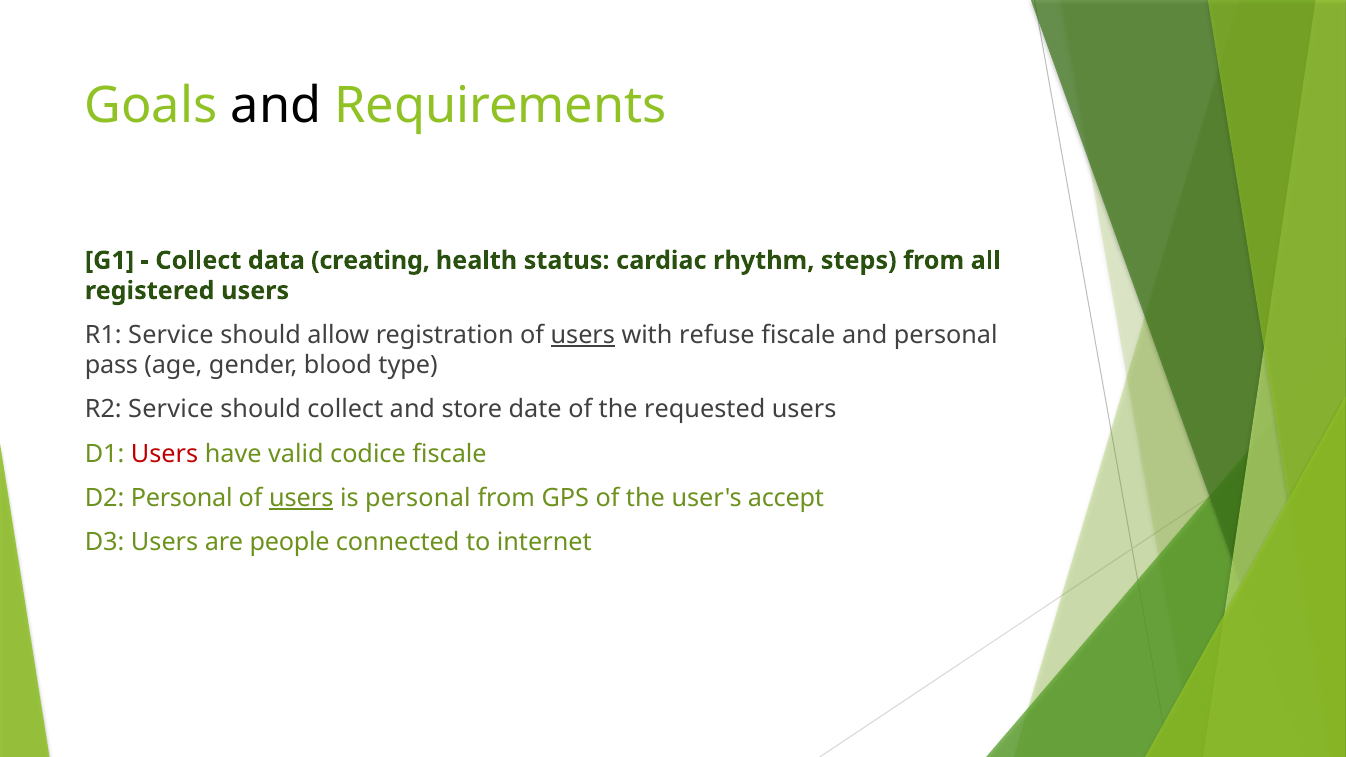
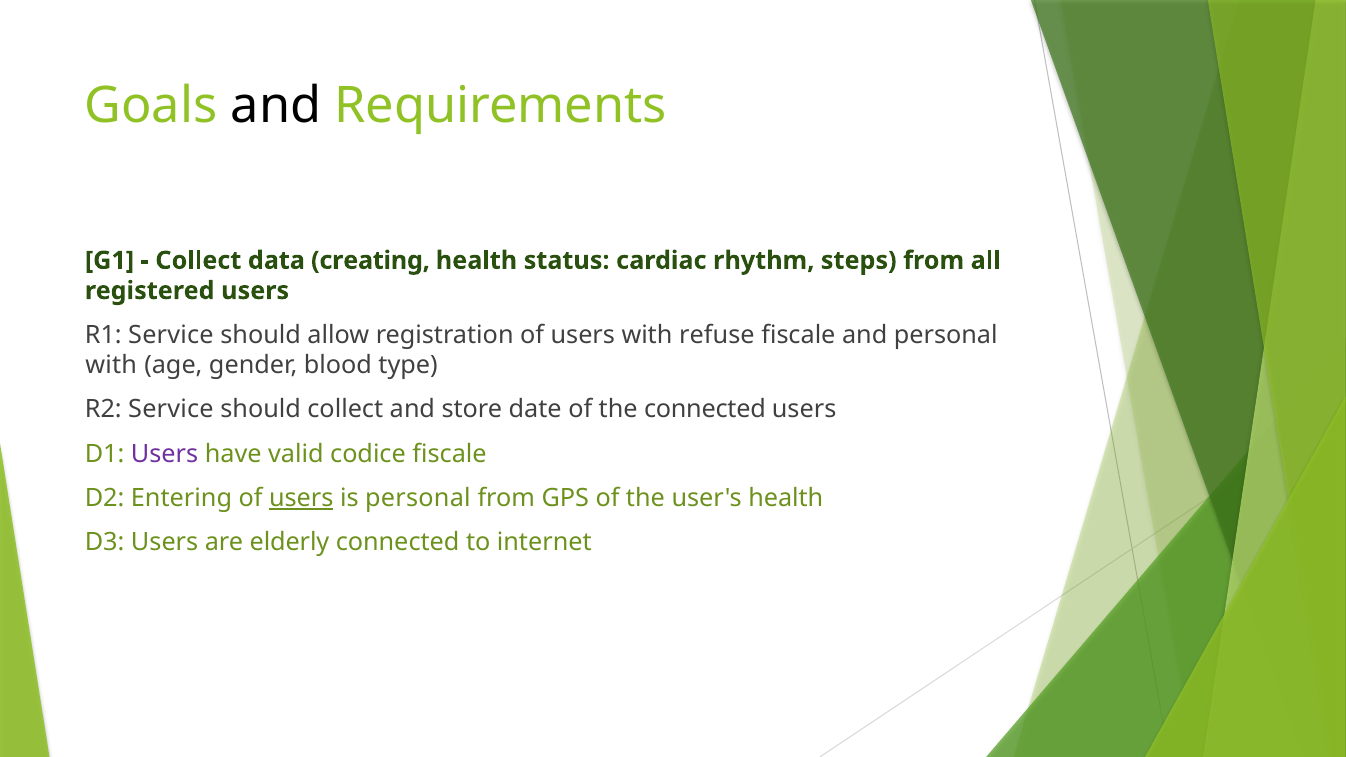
users underline: present -> none (583, 335)
pass: pass -> with (111, 365)
the requested: requested -> connected (705, 410)
Users colour: red -> purple (165, 454)
D2 Personal: Personal -> Entering (182, 498)
user's accept: accept -> health (786, 498)
people: people -> elderly (290, 543)
